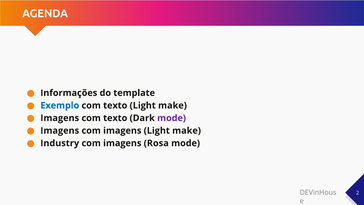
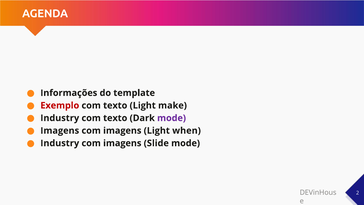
Exemplo colour: blue -> red (60, 105)
Imagens: Imagens -> Industry (60, 118)
imagens Light make: make -> when (187, 130)
Rosa: Rosa -> Slide (156, 143)
